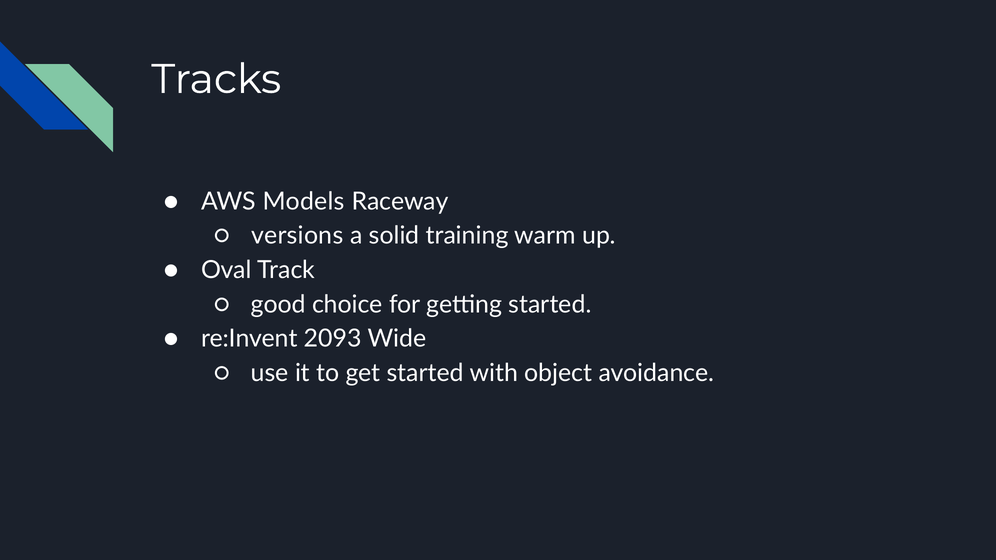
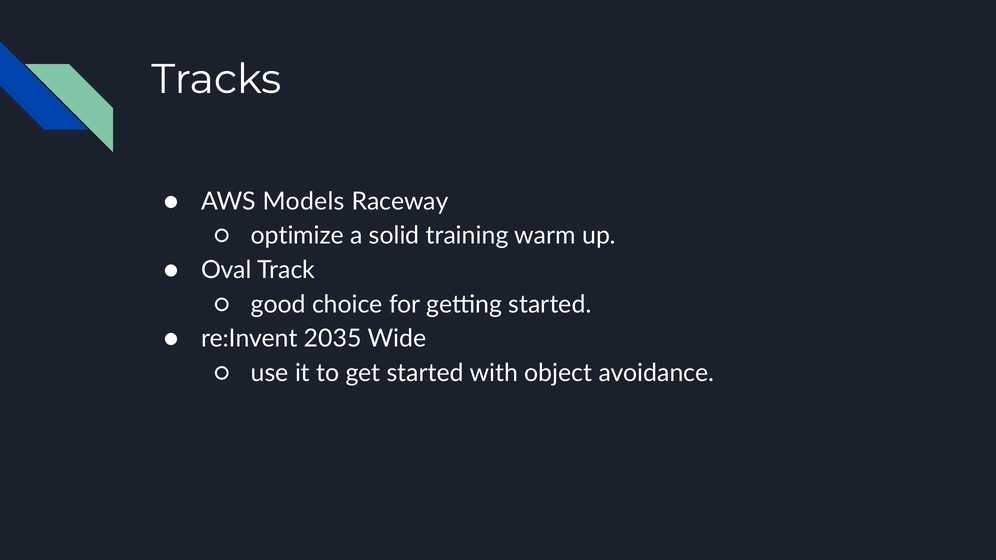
versions: versions -> optimize (297, 236)
2093: 2093 -> 2035 (333, 339)
